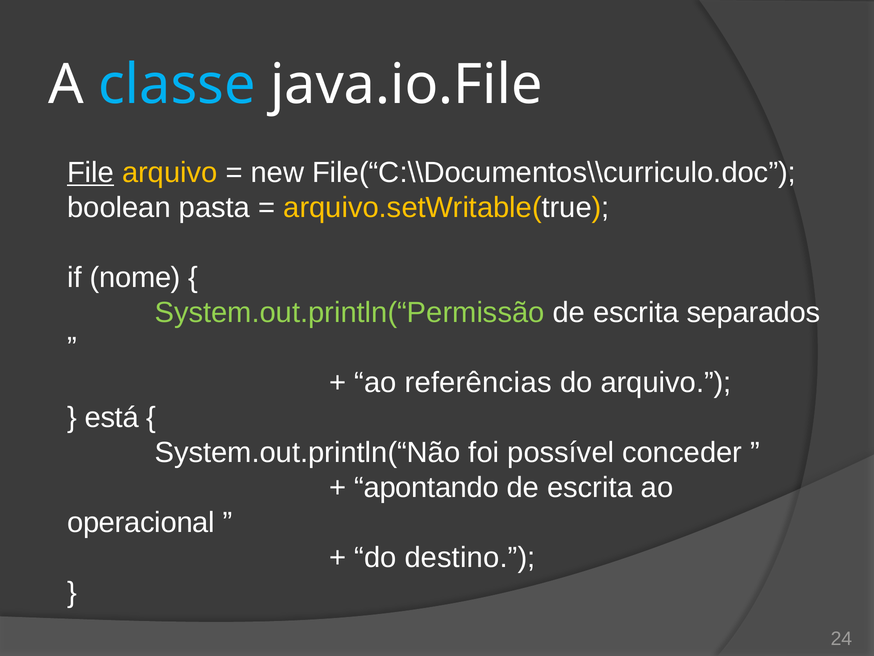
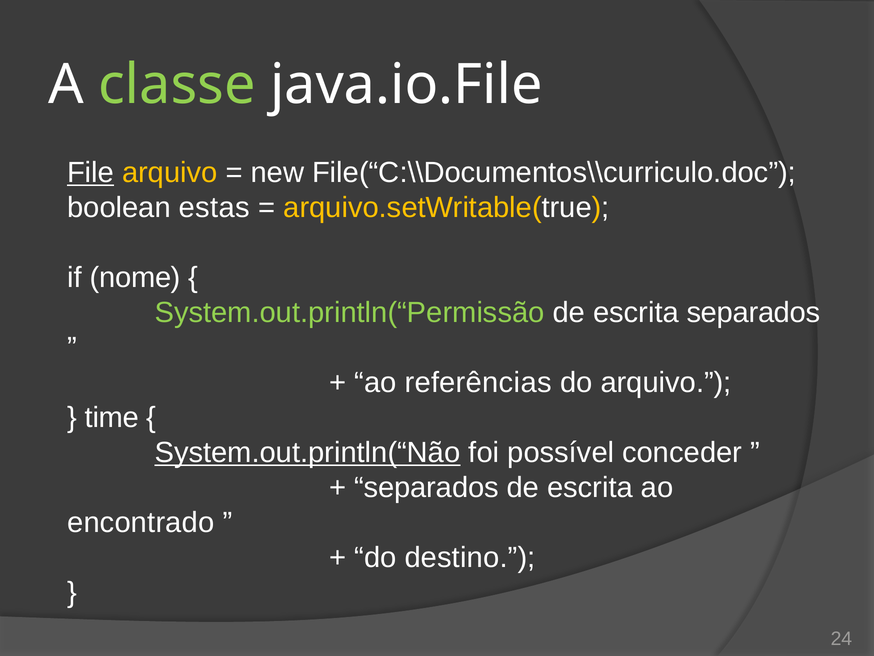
classe colour: light blue -> light green (177, 85)
pasta: pasta -> estas (214, 208)
está: está -> time (112, 417)
System.out.println(“Não underline: none -> present (307, 452)
apontando: apontando -> separados (427, 487)
operacional: operacional -> encontrado (141, 522)
